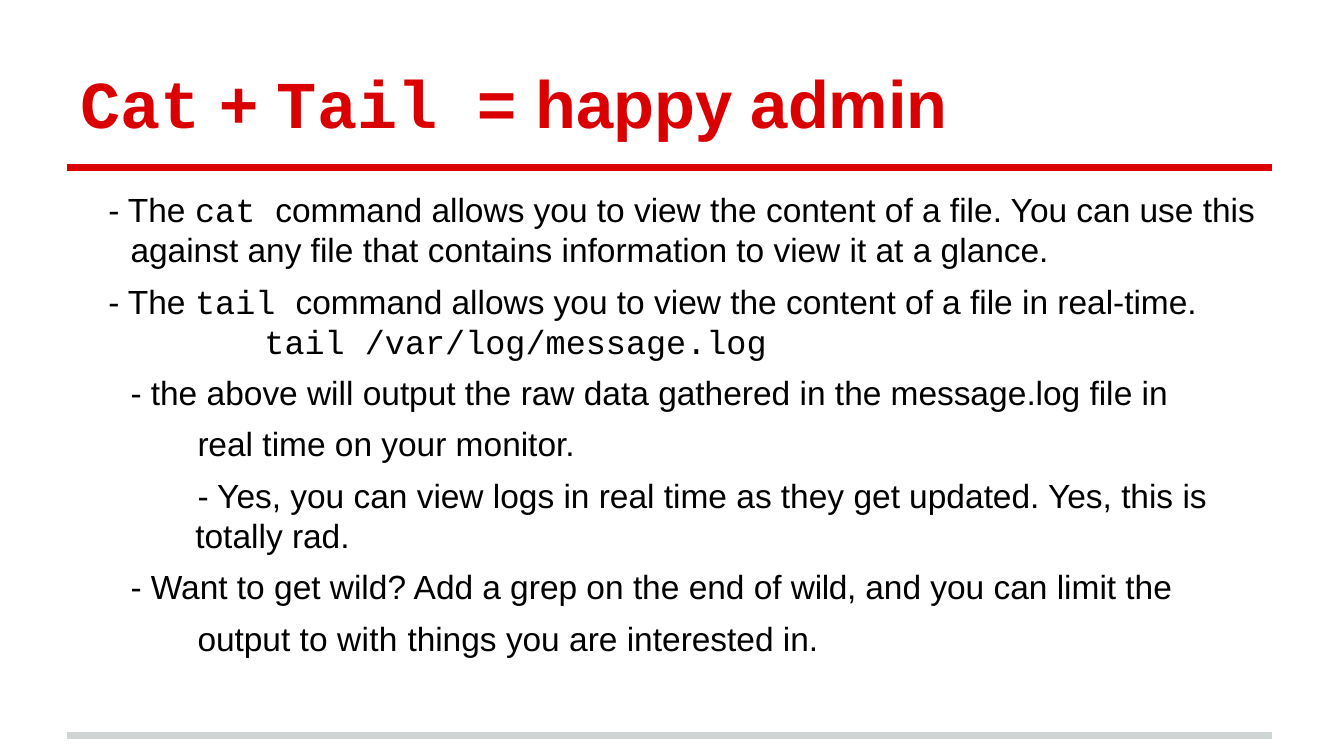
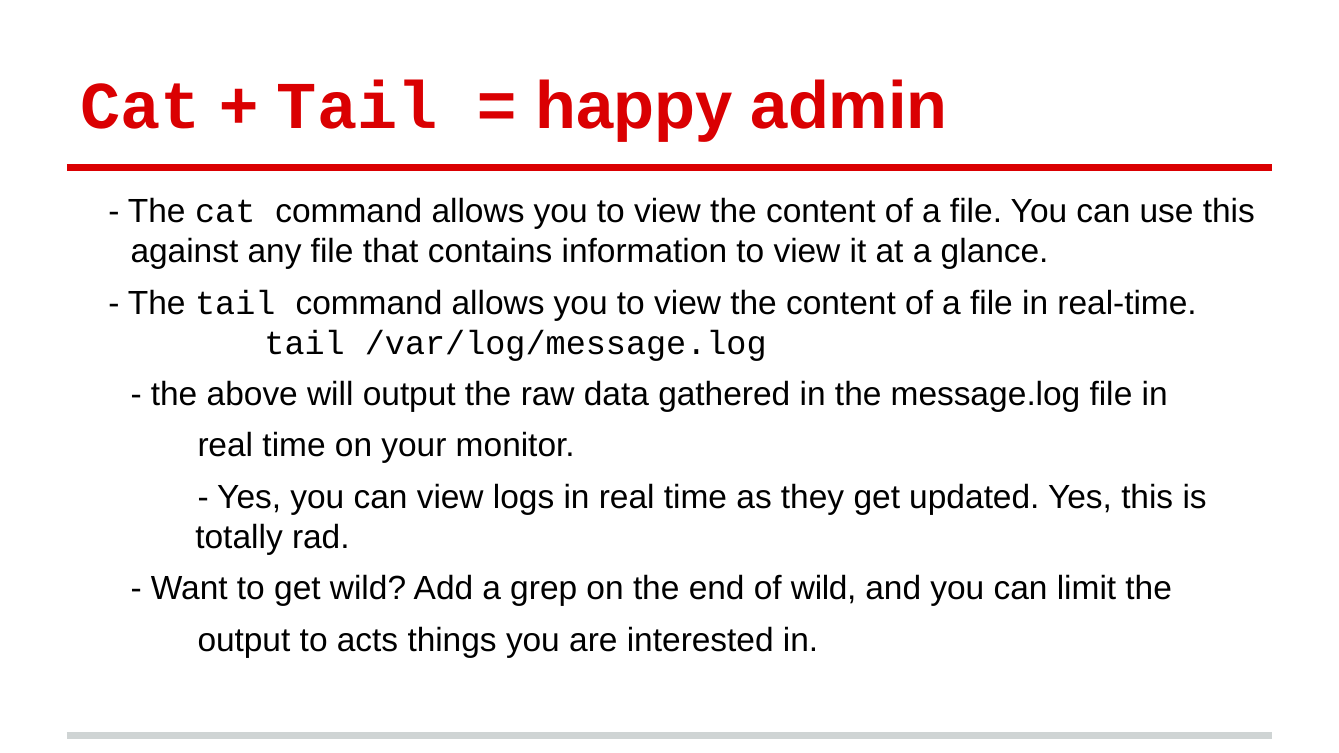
with: with -> acts (368, 640)
